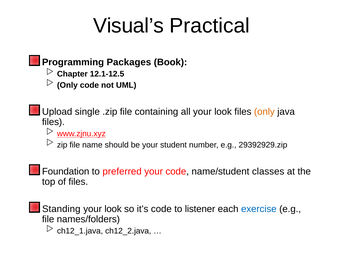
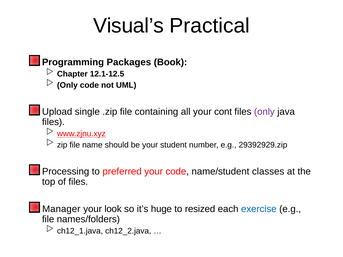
all your look: look -> cont (223, 112)
only colour: orange -> purple (264, 112)
Foundation: Foundation -> Processing (66, 172)
Standing: Standing -> Manager (61, 209)
it’s code: code -> huge (161, 209)
listener: listener -> resized (200, 209)
